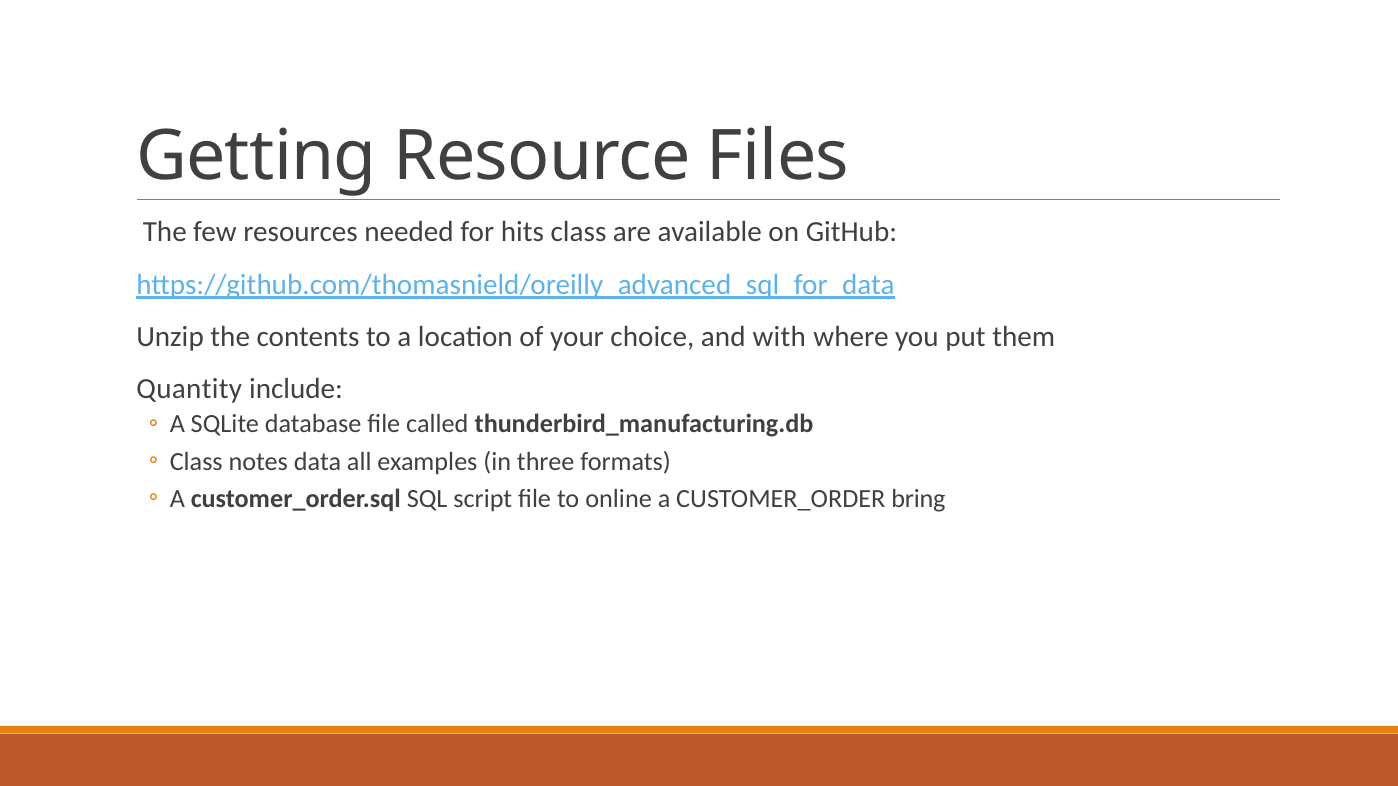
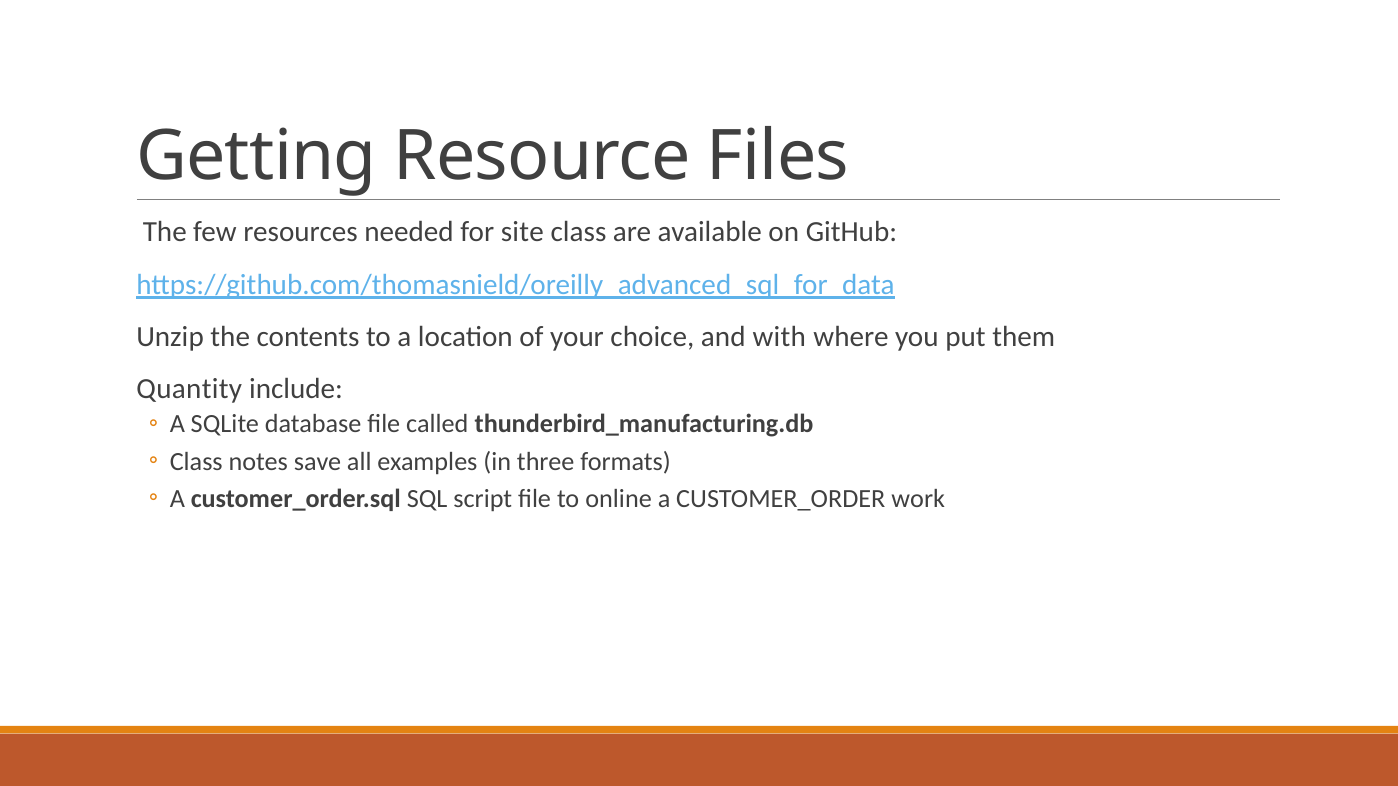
hits: hits -> site (522, 232)
data: data -> save (318, 462)
bring: bring -> work (918, 499)
